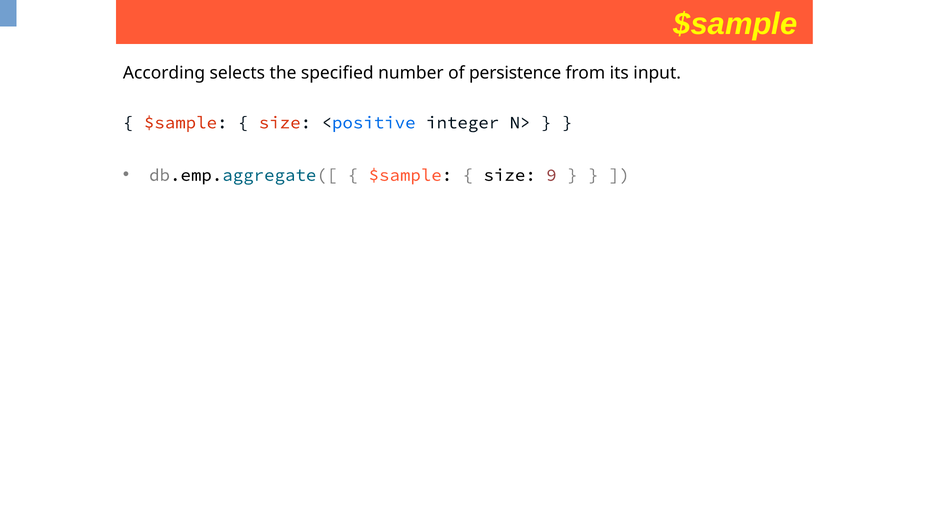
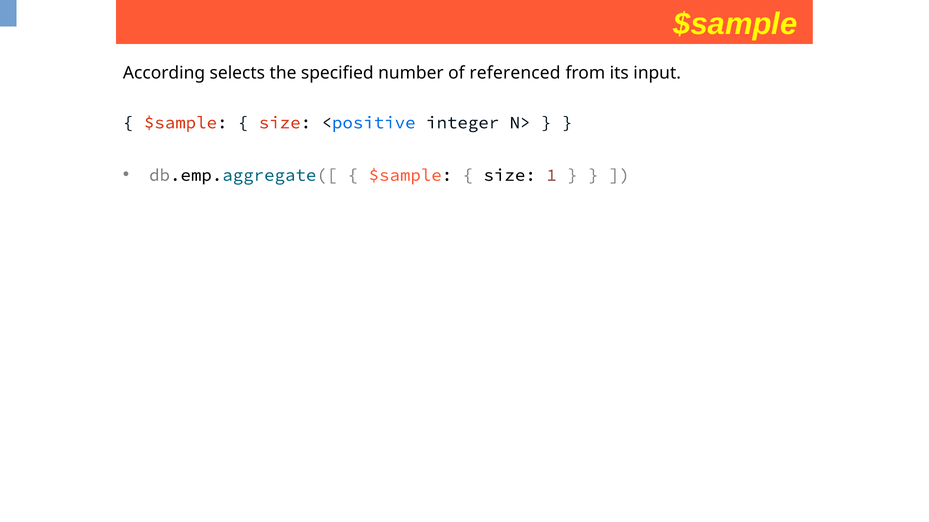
persistence: persistence -> referenced (515, 73)
9: 9 -> 1 (551, 175)
